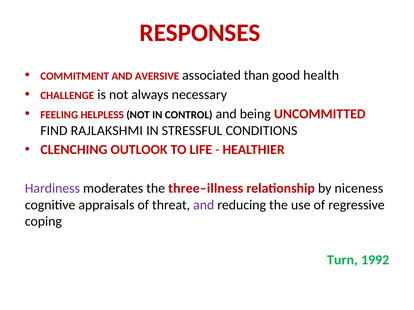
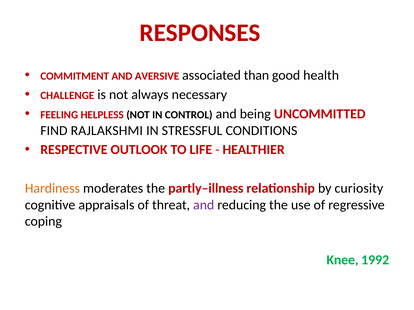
CLENCHING: CLENCHING -> RESPECTIVE (74, 150)
Hardiness colour: purple -> orange (52, 189)
three–illness: three–illness -> partly–illness (206, 189)
niceness: niceness -> curiosity (359, 189)
Turn: Turn -> Knee (342, 260)
